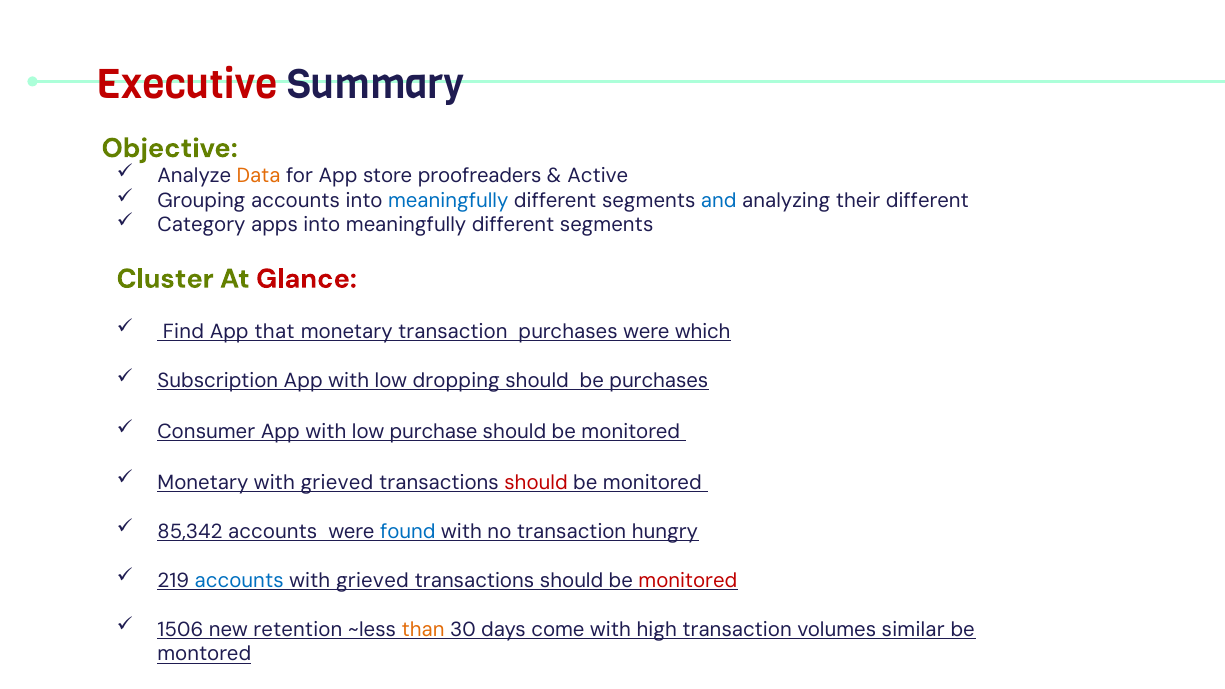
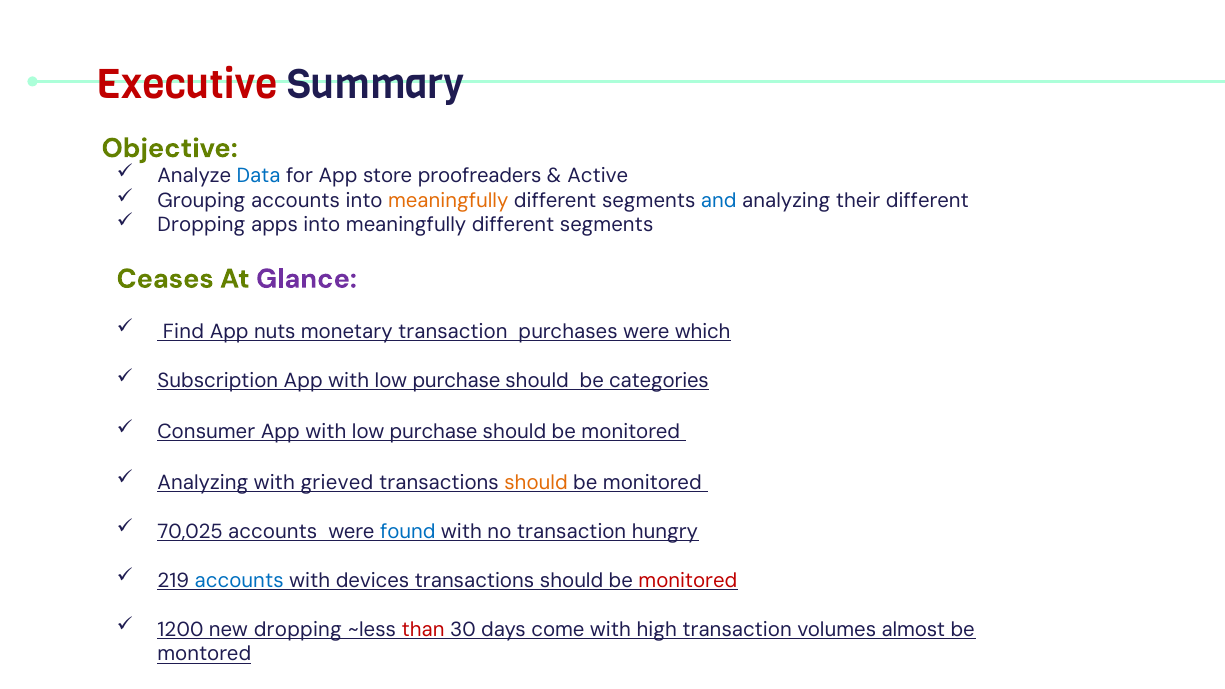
Data colour: orange -> blue (259, 176)
meaningfully colour: blue -> orange (448, 201)
Category: Category -> Dropping (201, 225)
Cluster: Cluster -> Ceases (165, 279)
Glance colour: red -> purple (306, 279)
that: that -> nuts (275, 331)
dropping: dropping -> purchase (456, 380)
be purchases: purchases -> categories (659, 380)
Monetary: Monetary -> Analyzing (203, 482)
should colour: red -> orange (536, 482)
85,342: 85,342 -> 70,025 (190, 531)
grieved: grieved -> devices (373, 580)
1506: 1506 -> 1200 (180, 629)
new retention: retention -> dropping (298, 629)
than colour: orange -> red (423, 629)
similar: similar -> almost (913, 629)
